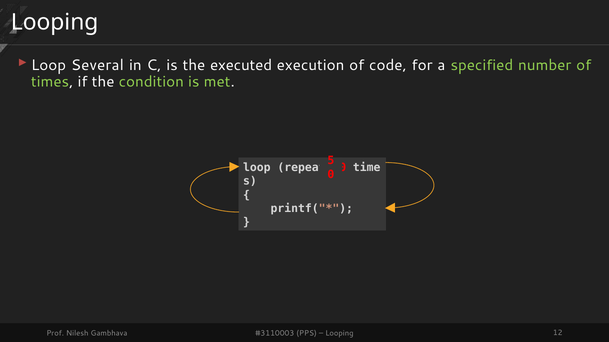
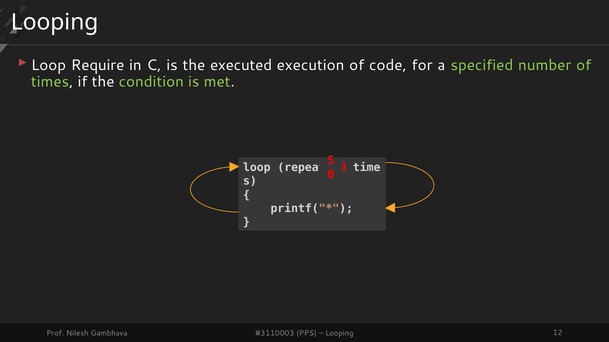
Several: Several -> Require (98, 65)
